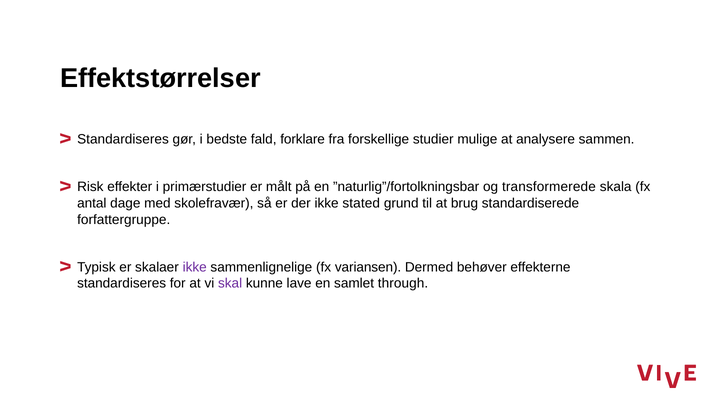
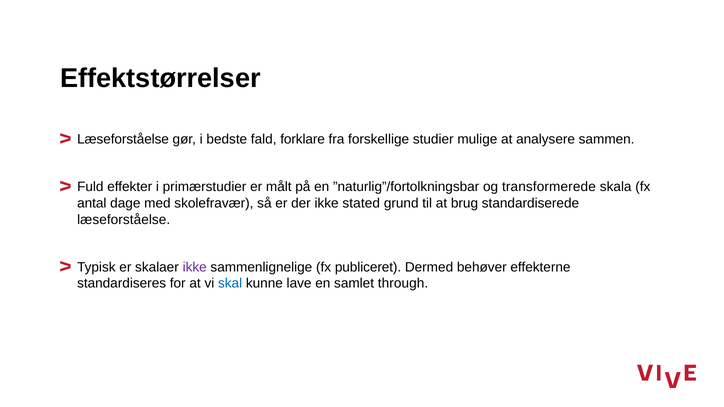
Standardiseres: Standardiseres -> Læseforståelse (123, 139)
Risk: Risk -> Fuld (90, 187)
forfattergruppe: forfattergruppe -> læseforståelse (124, 220)
variansen: variansen -> publiceret (368, 267)
skal colour: purple -> blue (230, 284)
